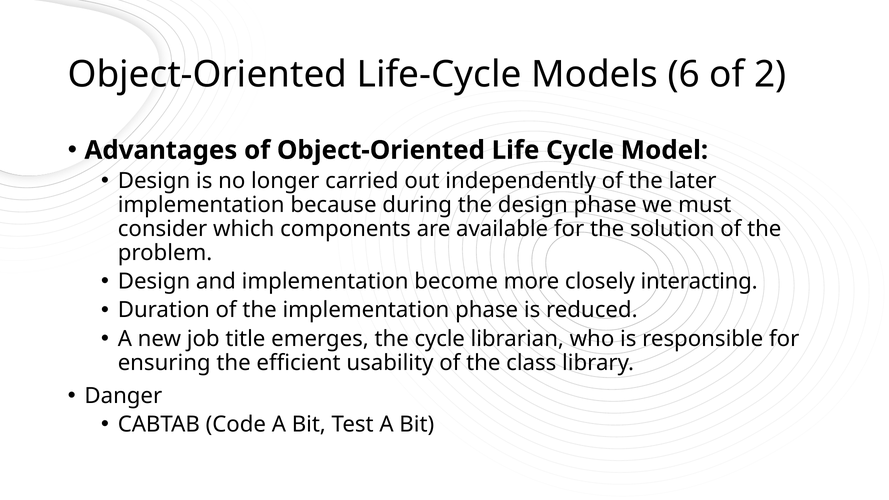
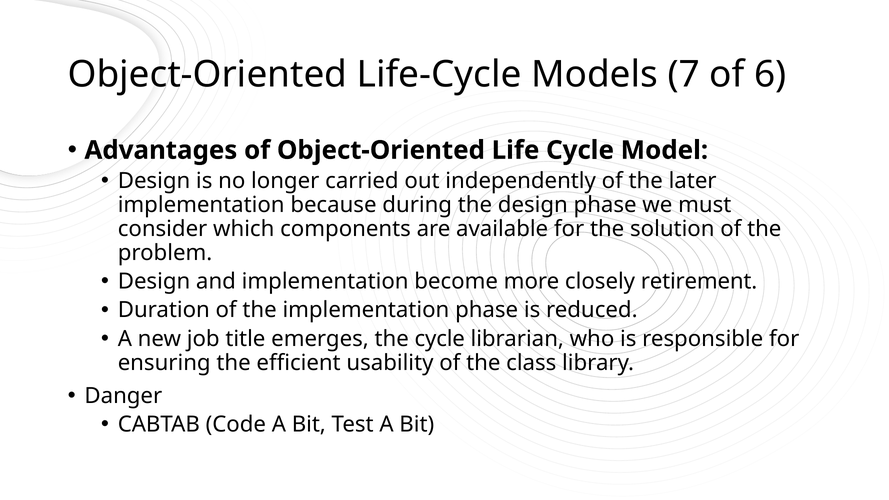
6: 6 -> 7 (684, 75)
2: 2 -> 6 (770, 75)
interacting: interacting -> retirement (699, 281)
